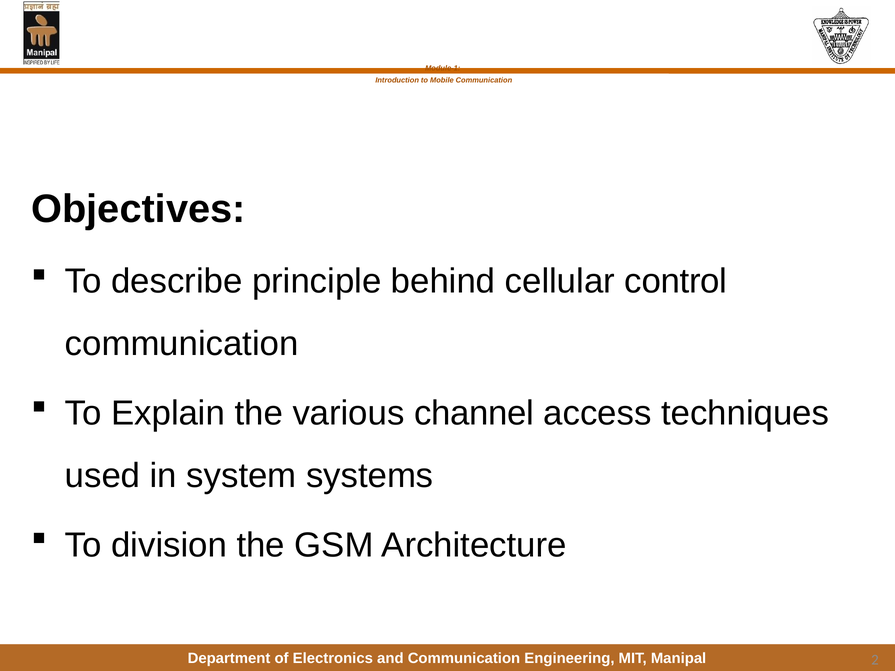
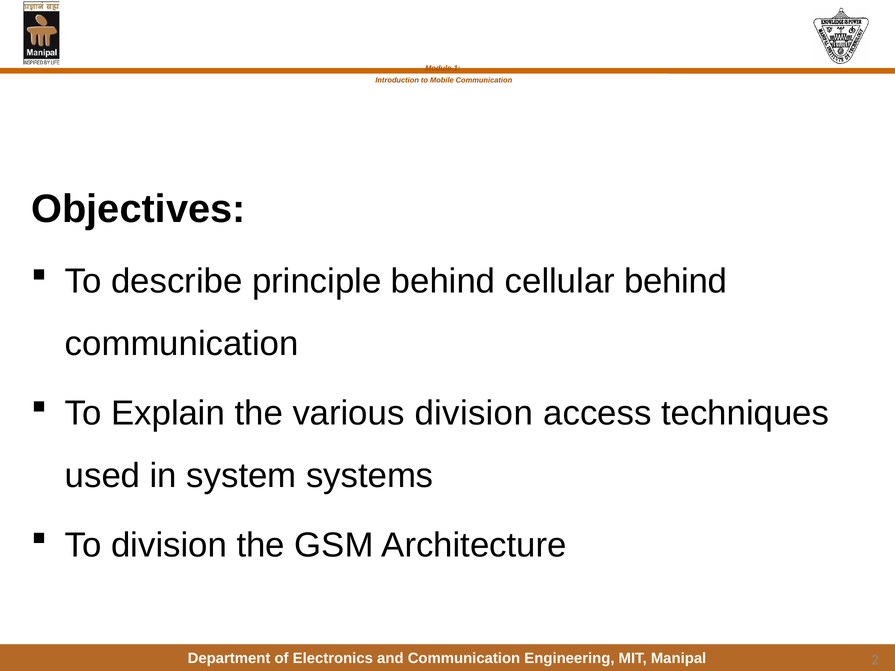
cellular control: control -> behind (676, 281)
various channel: channel -> division (474, 413)
